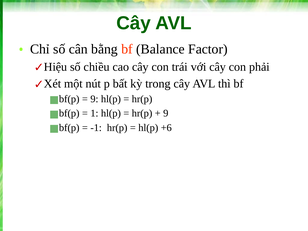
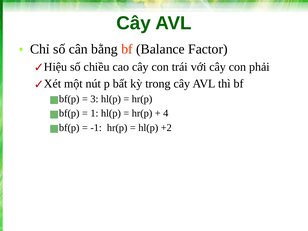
9: 9 -> 3 (94, 99)
9: 9 -> 4 (166, 113)
+6: +6 -> +2 (166, 128)
